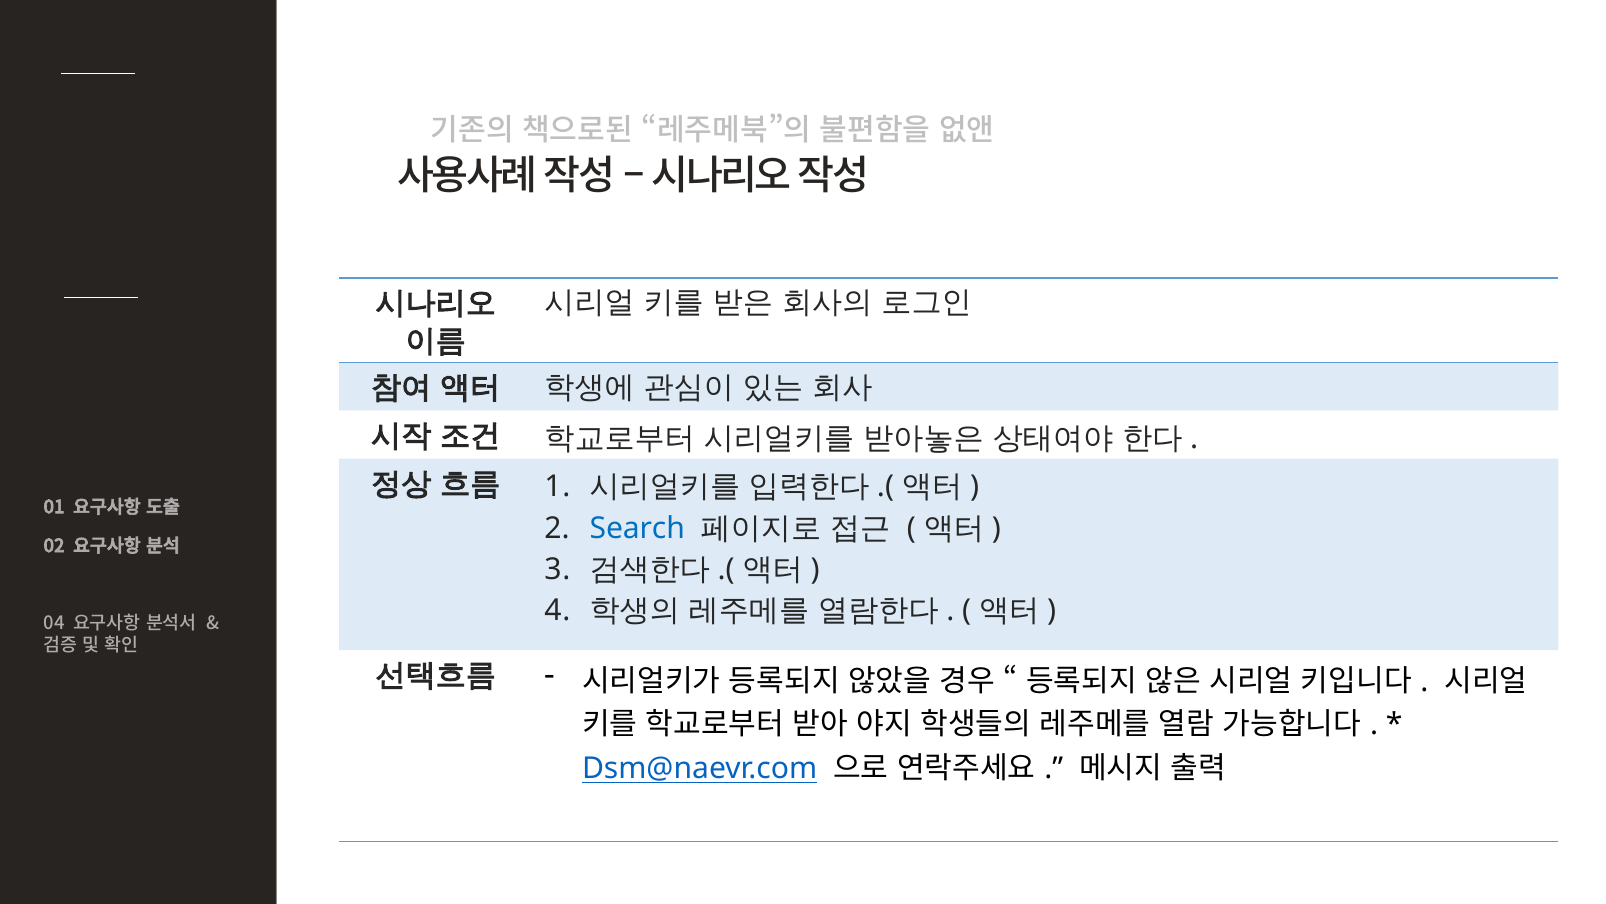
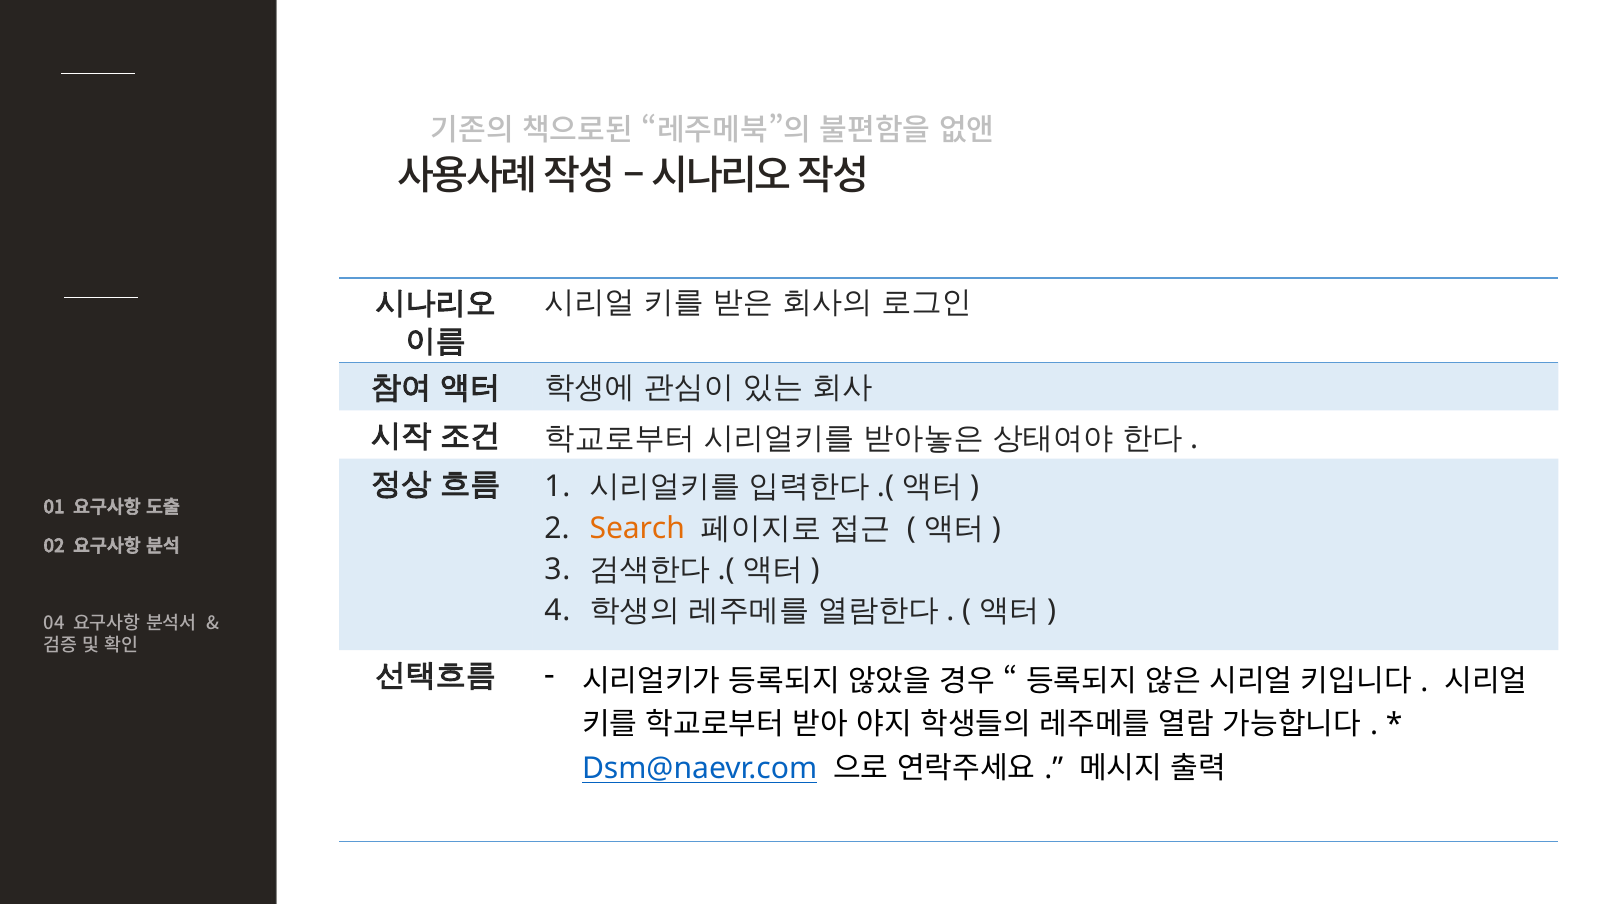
Search colour: blue -> orange (637, 528)
